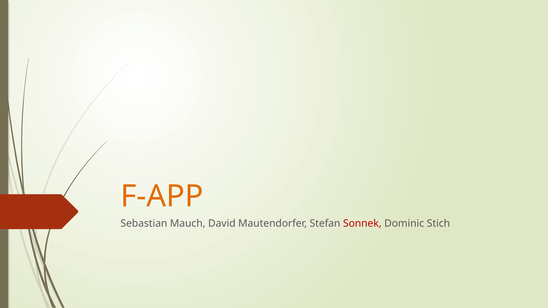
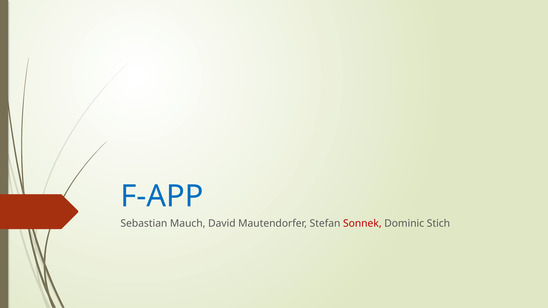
F-APP colour: orange -> blue (162, 196)
